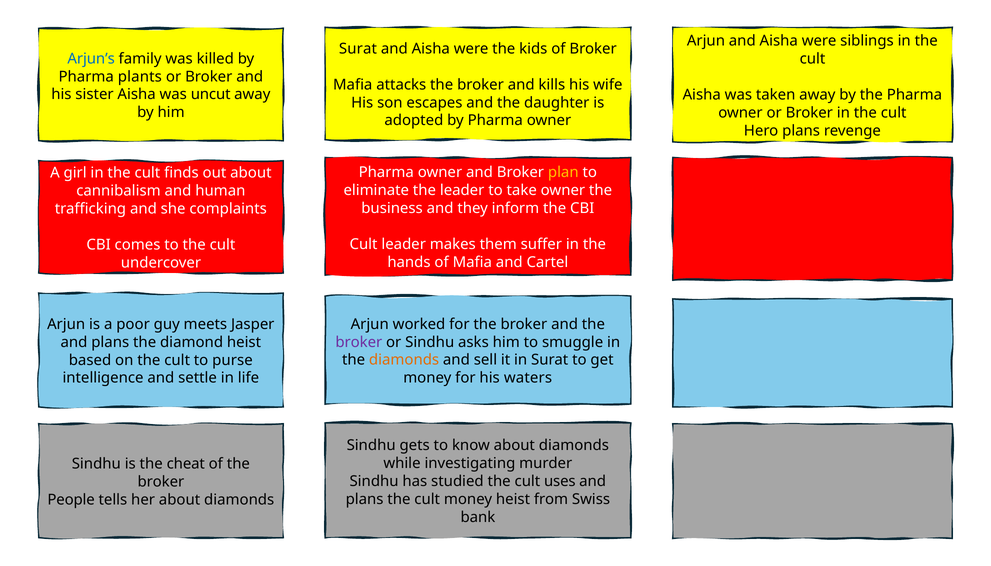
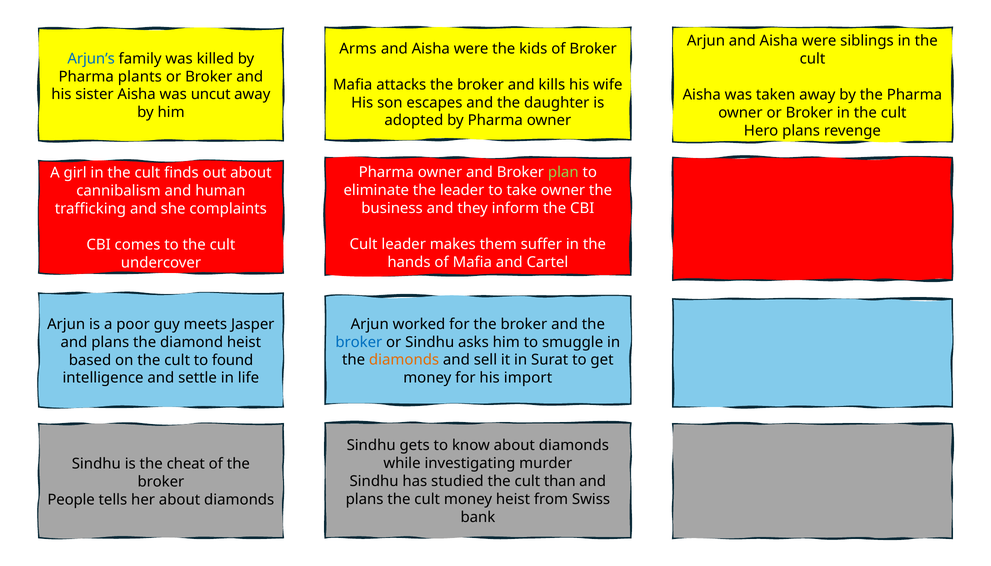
Surat: Surat -> Arms (358, 49)
plan colour: yellow -> light green (563, 172)
broker colour: purple -> blue (359, 342)
purse: purse -> found (233, 360)
waters: waters -> import (528, 378)
uses: uses -> than (560, 482)
